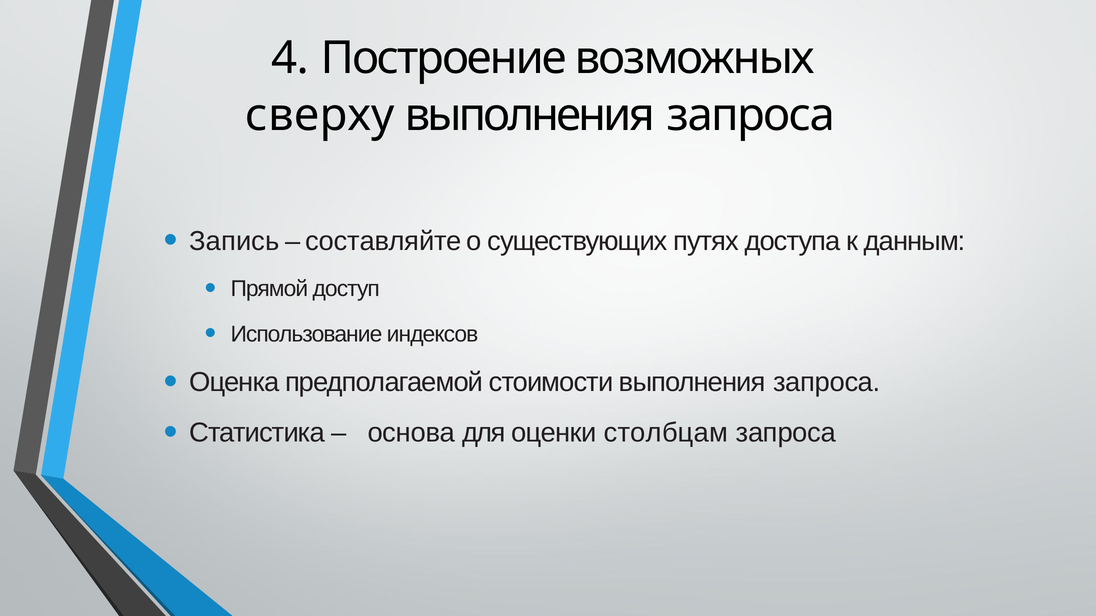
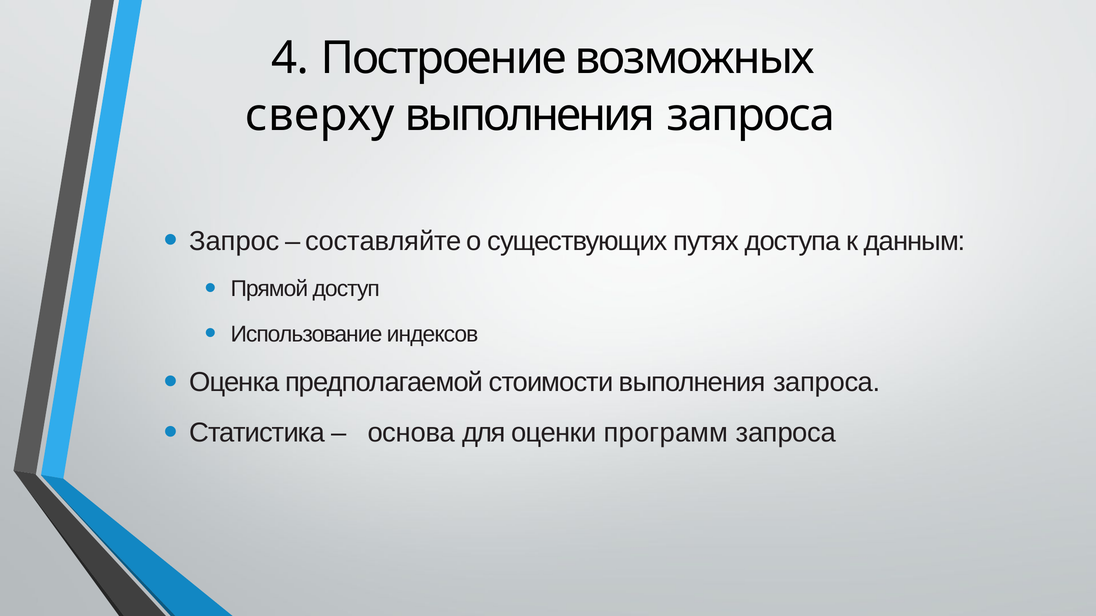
Запись: Запись -> Запрос (234, 241)
столбцам: столбцам -> программ (666, 433)
